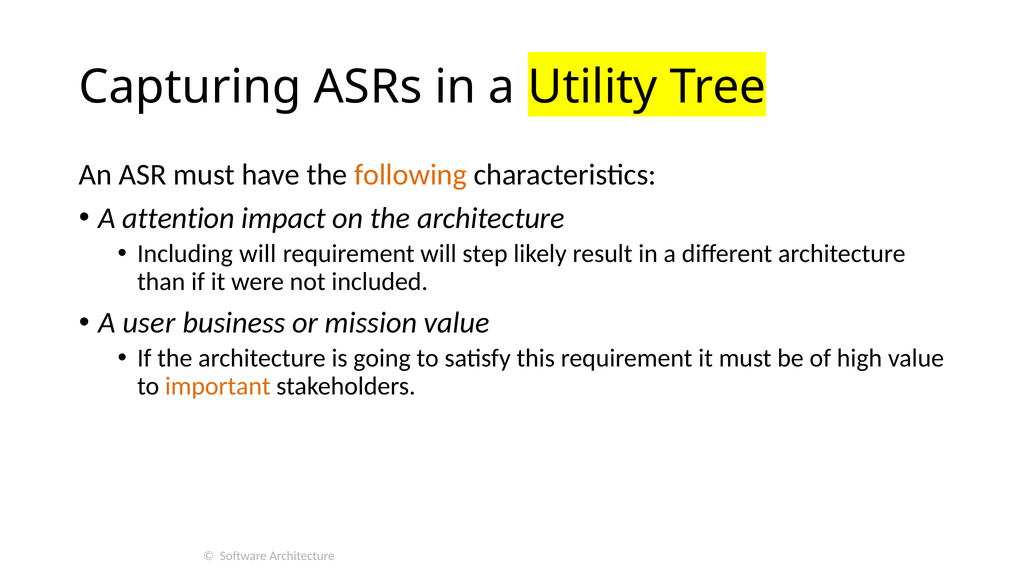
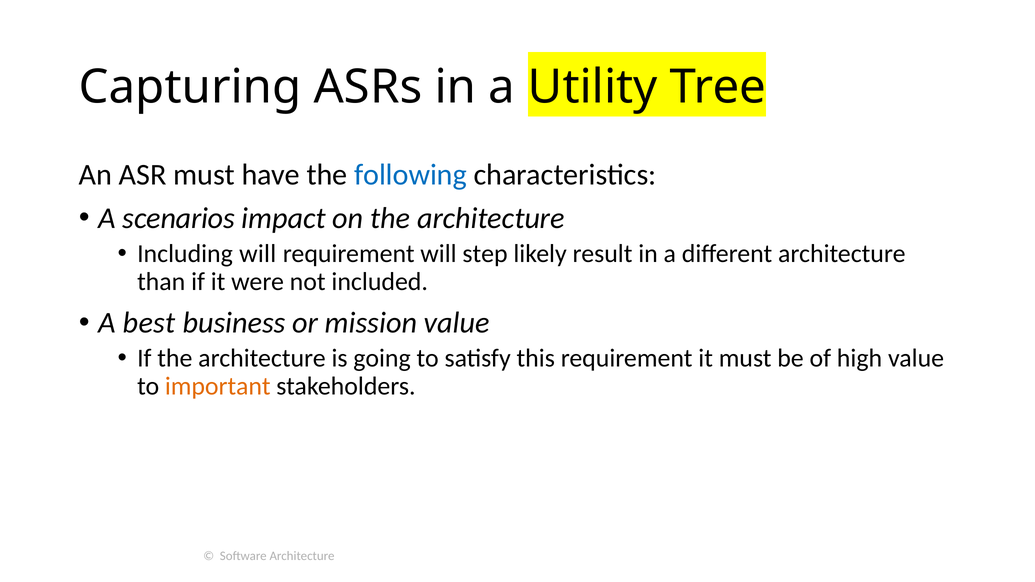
following colour: orange -> blue (410, 175)
attention: attention -> scenarios (179, 218)
user: user -> best (149, 323)
